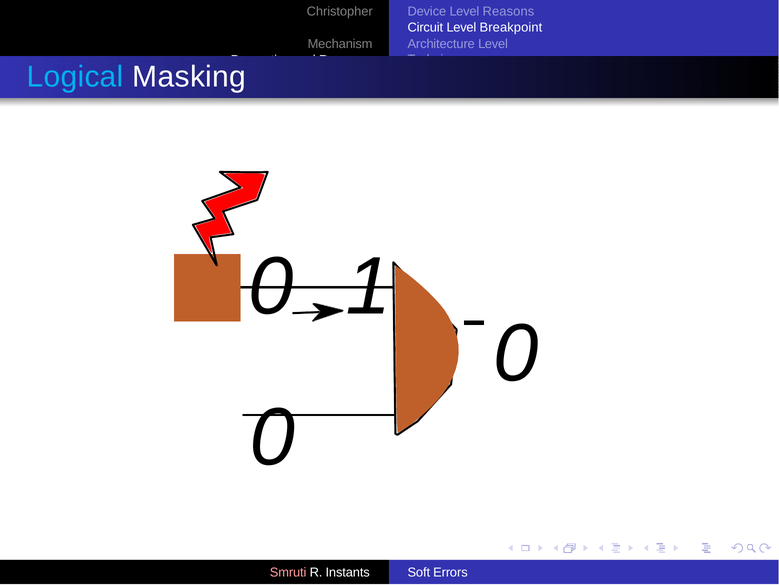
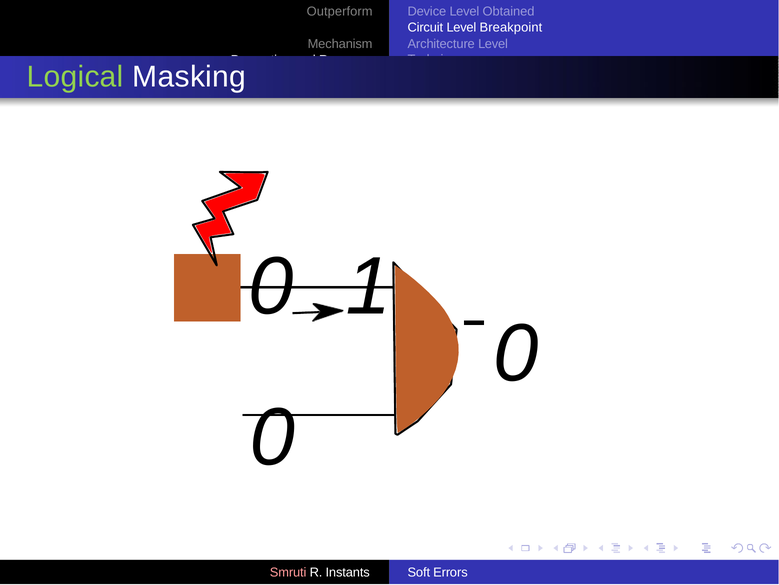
Christopher: Christopher -> Outperform (340, 12)
Reasons: Reasons -> Obtained (509, 12)
Logical colour: light blue -> light green (75, 77)
